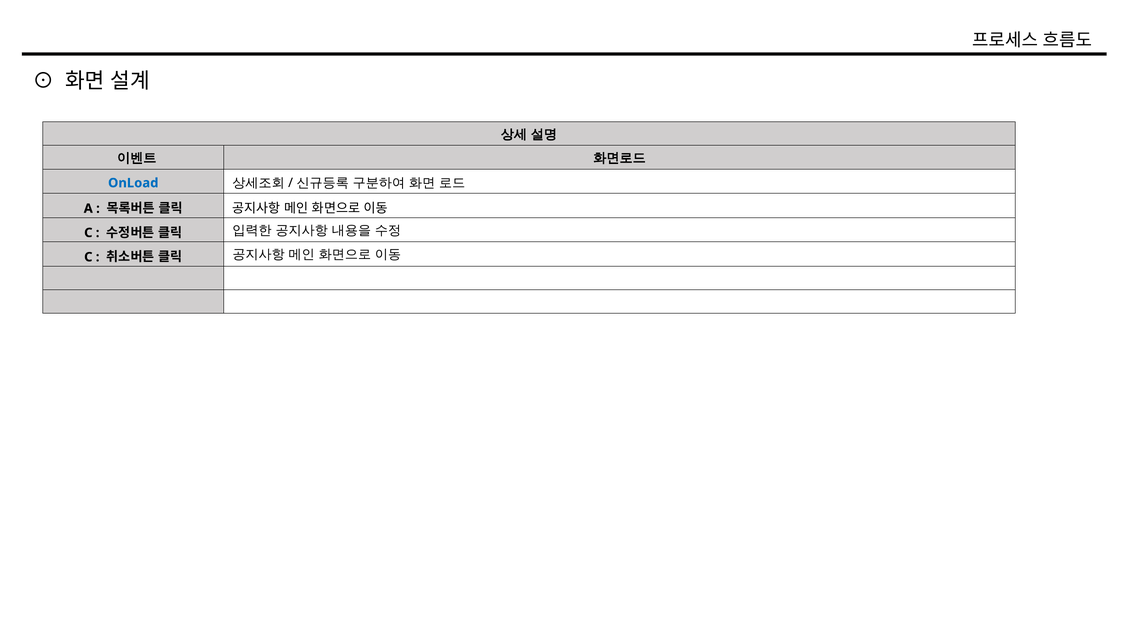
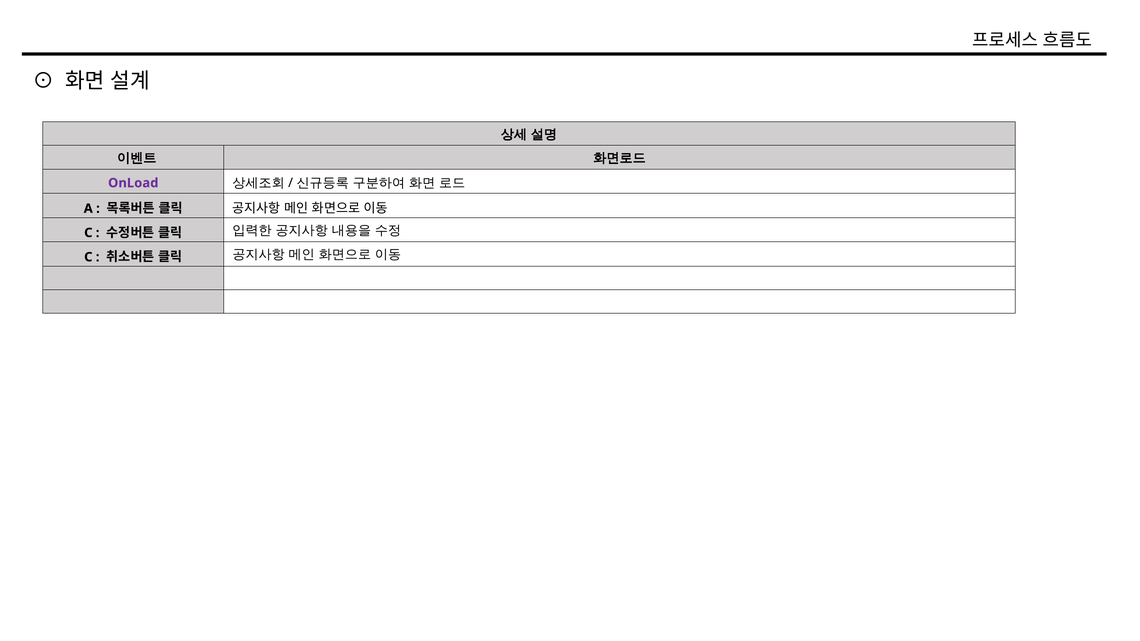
OnLoad colour: blue -> purple (133, 183)
